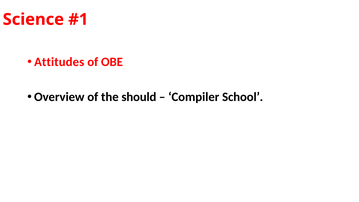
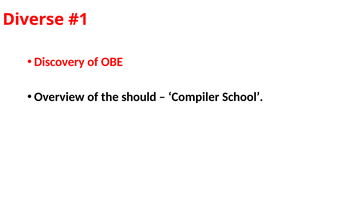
Science: Science -> Diverse (33, 19)
Attitudes: Attitudes -> Discovery (59, 62)
